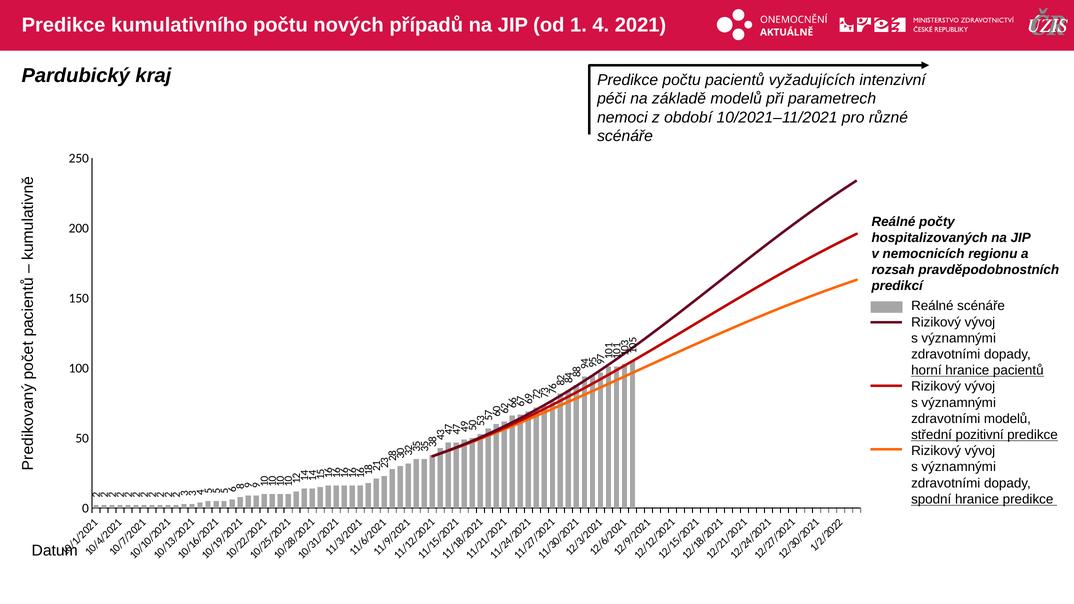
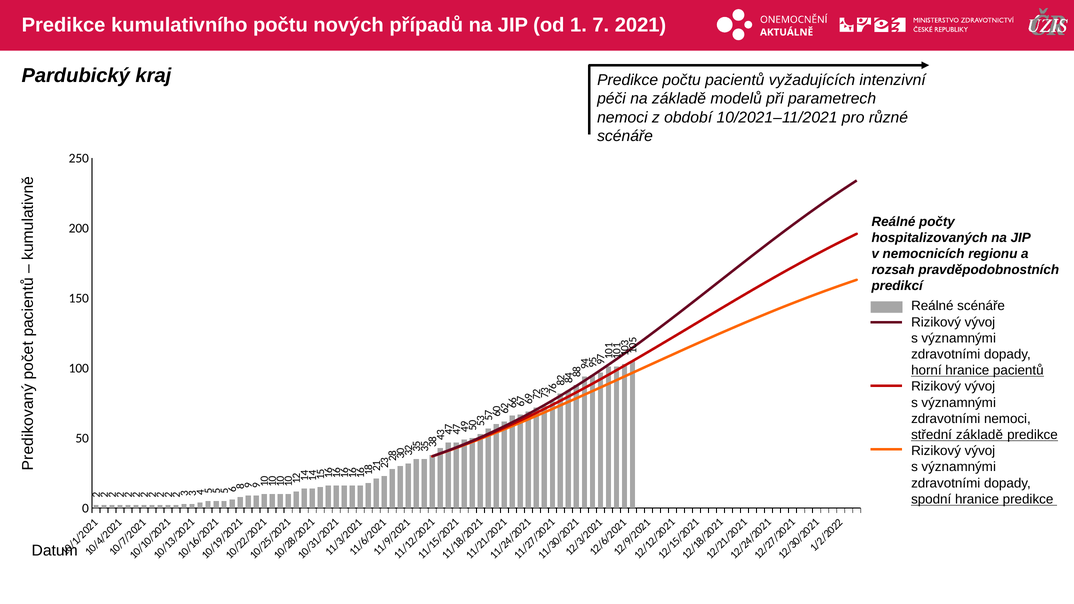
od 1 4: 4 -> 7 (601, 25)
zdravotními modelů: modelů -> nemoci (1007, 419)
střední pozitivní: pozitivní -> základě (980, 435)
